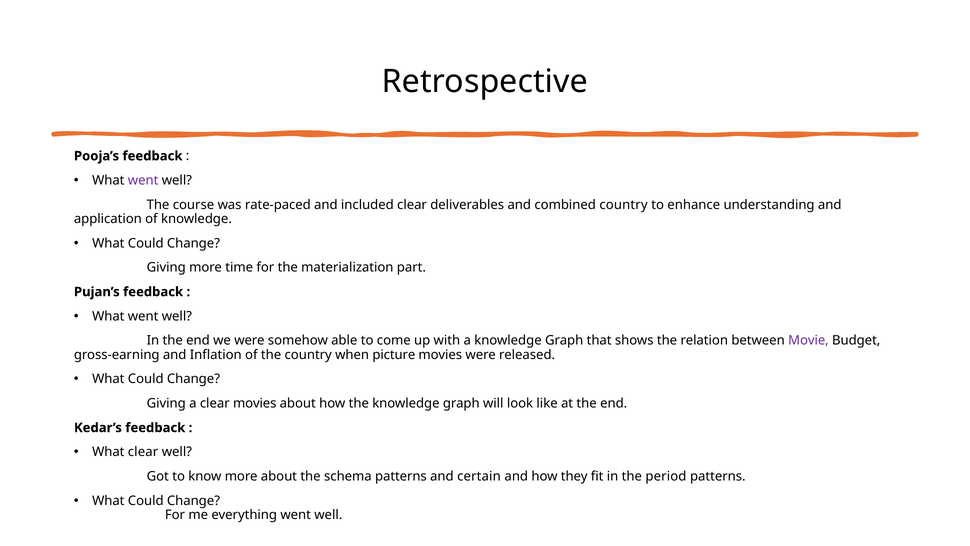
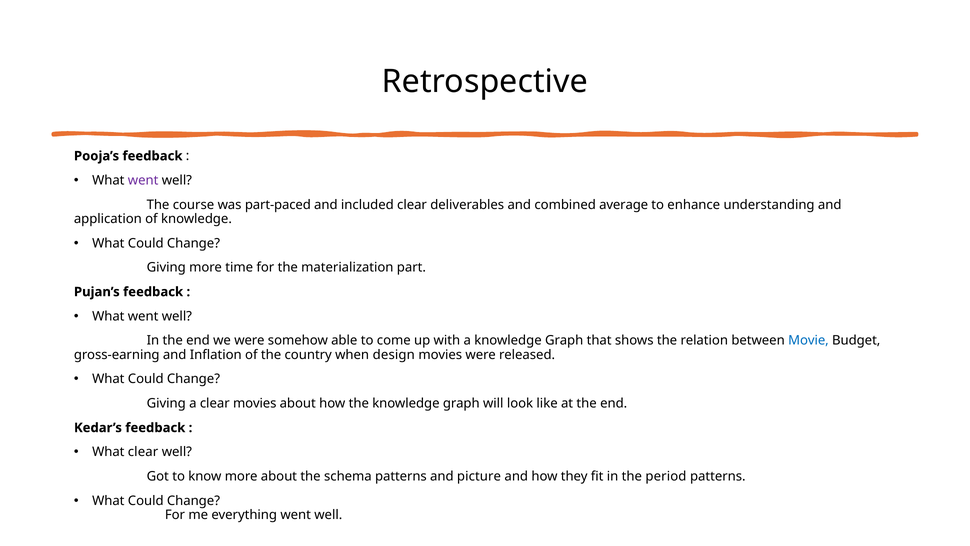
rate-paced: rate-paced -> part-paced (278, 205)
combined country: country -> average (624, 205)
Movie colour: purple -> blue (808, 340)
picture: picture -> design (394, 355)
certain: certain -> picture (479, 476)
